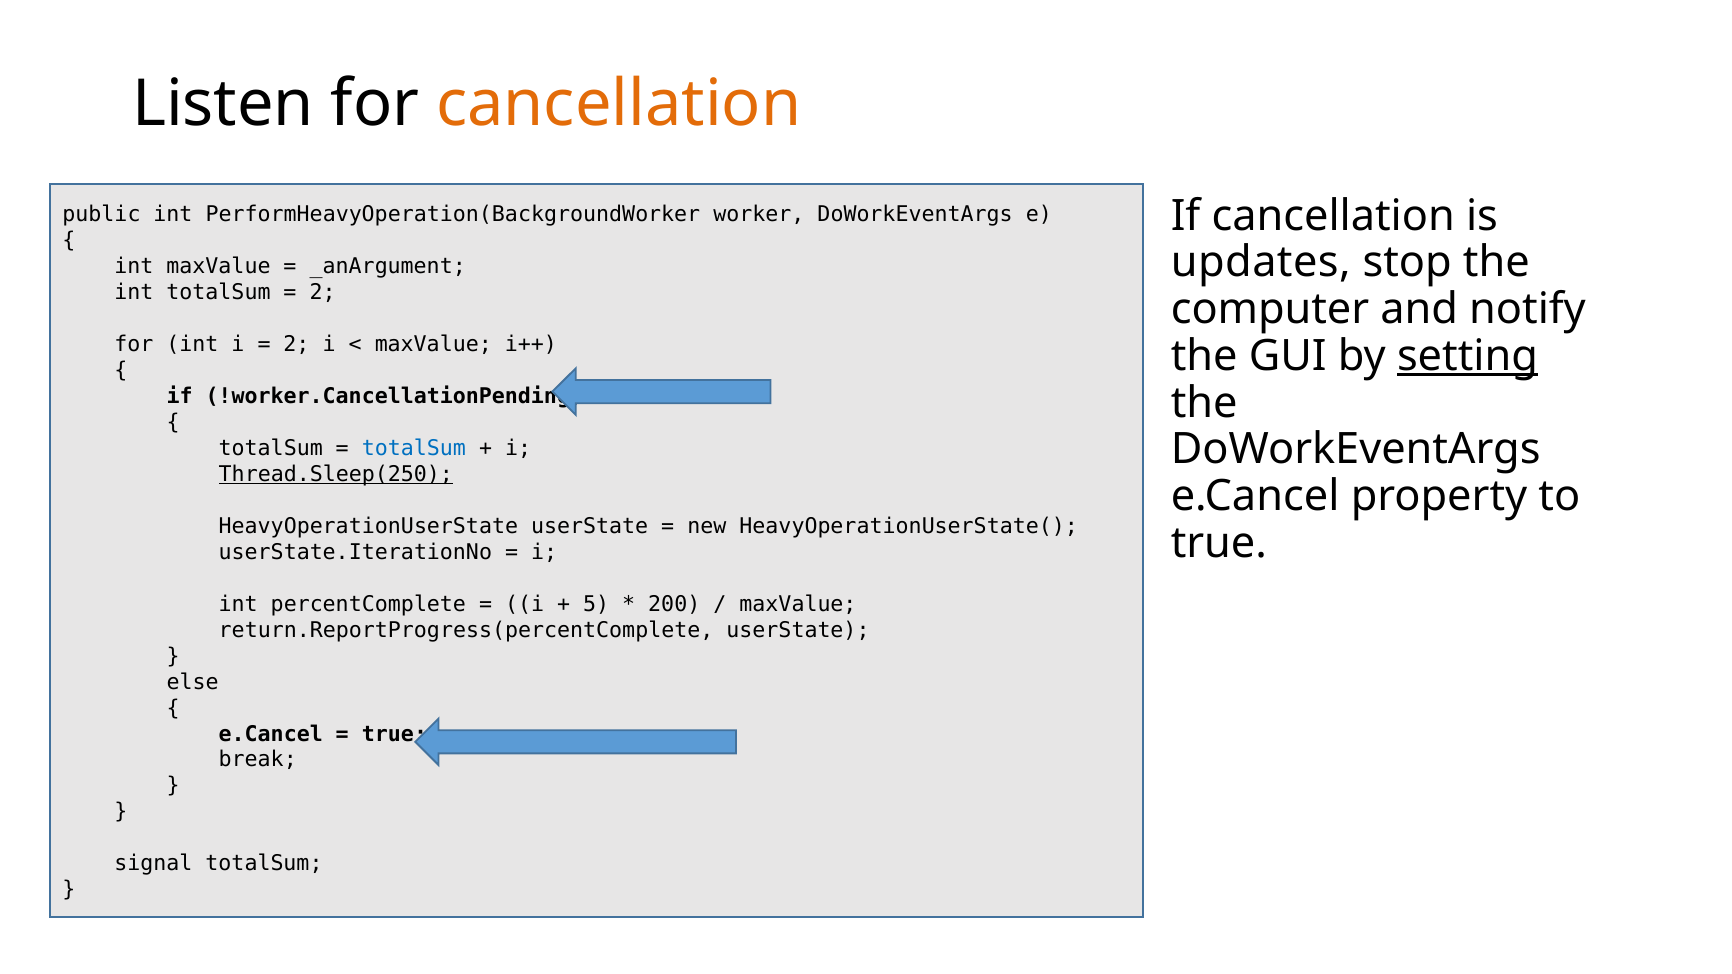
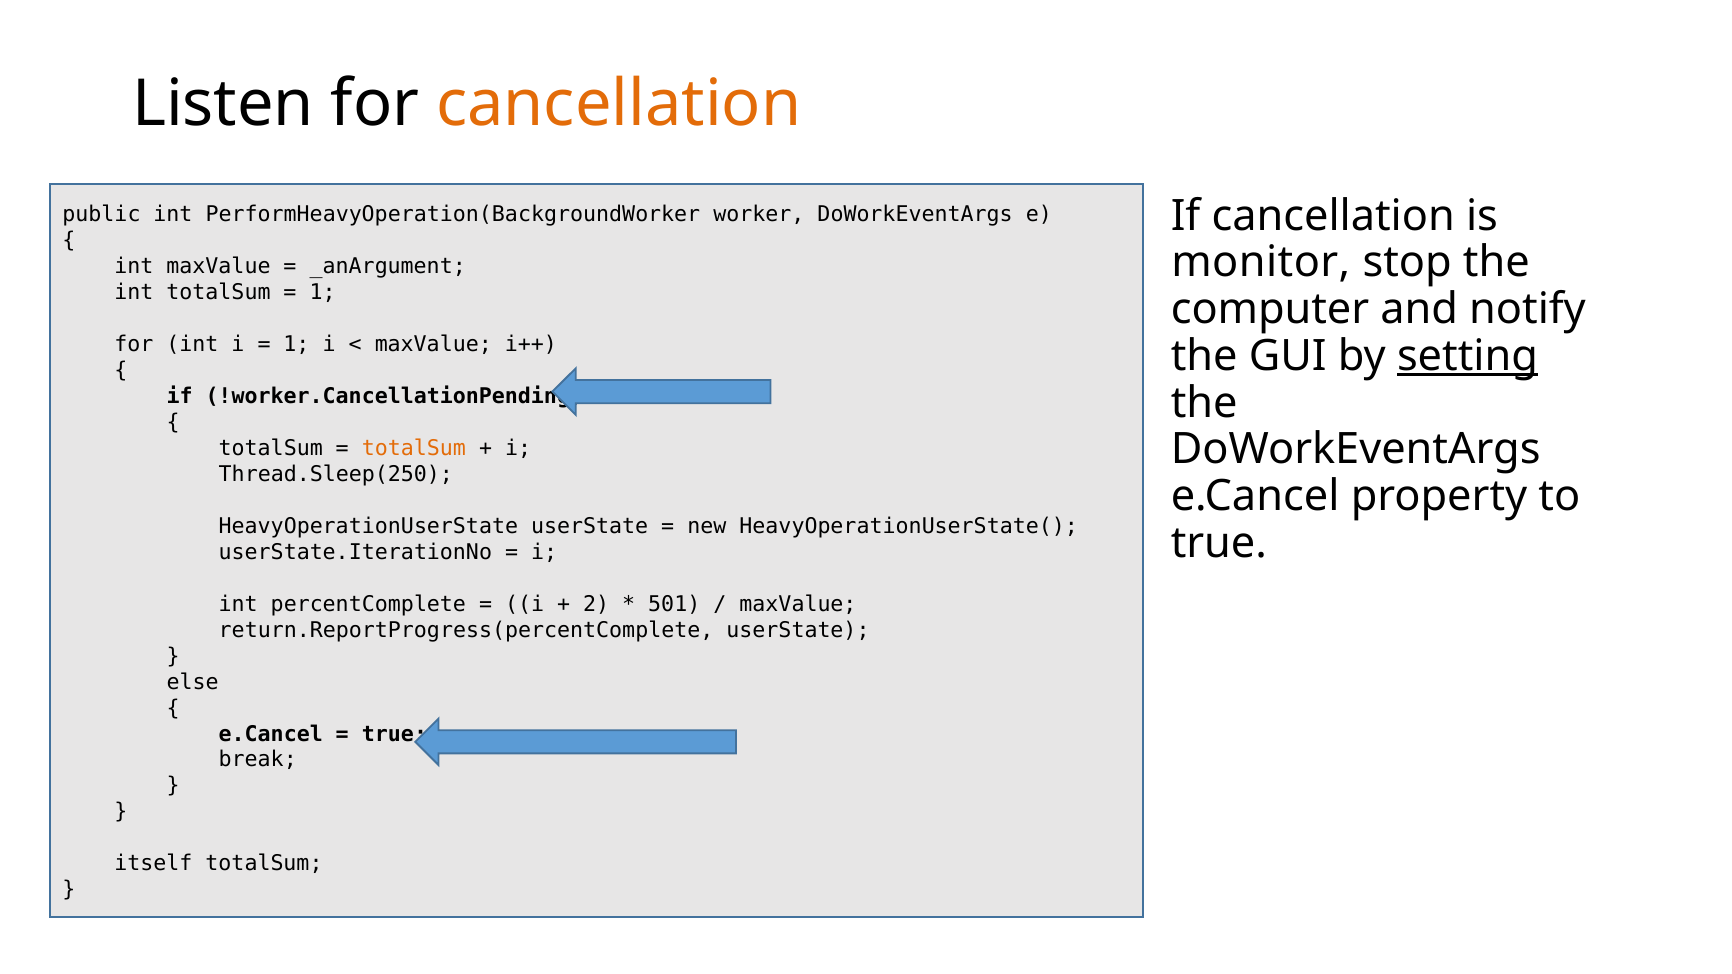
updates: updates -> monitor (1261, 263)
2: 2 -> 1 (323, 292)
2: 2 -> 1 (297, 344)
totalSum colour: blue -> orange (414, 448)
Thread.Sleep(250 underline: present -> none (336, 474)
5: 5 -> 2 (596, 604)
200: 200 -> 501 (674, 604)
signal: signal -> itself (153, 864)
